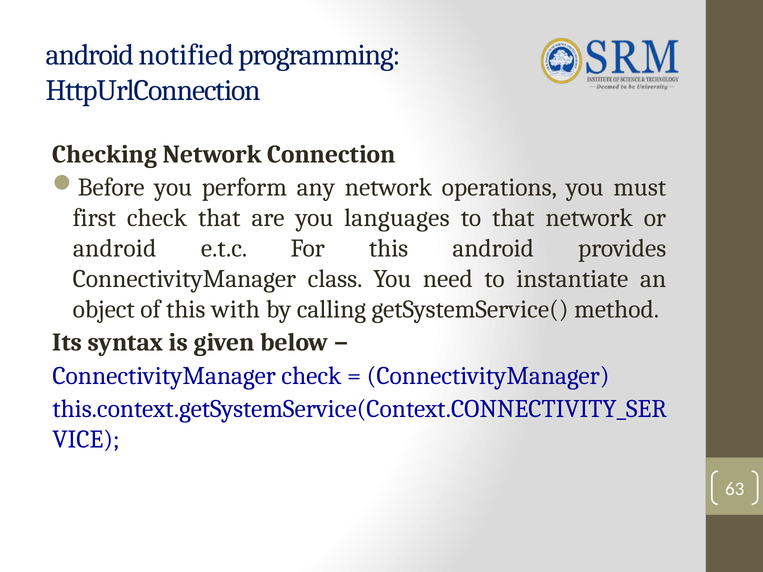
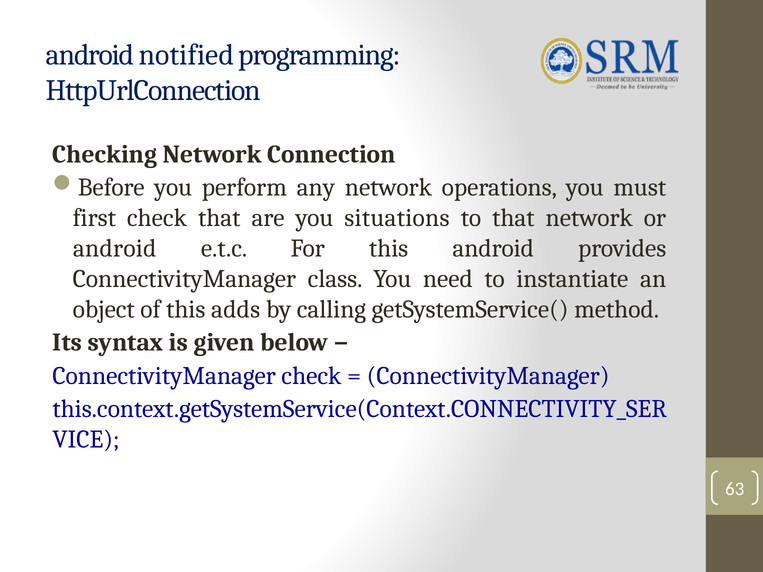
languages: languages -> situations (397, 218)
with: with -> adds (236, 310)
